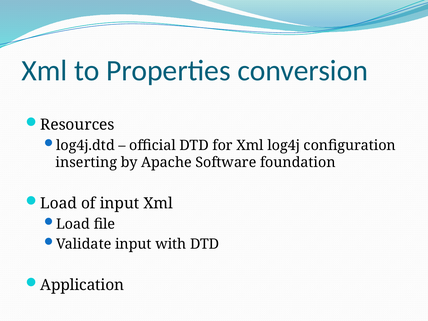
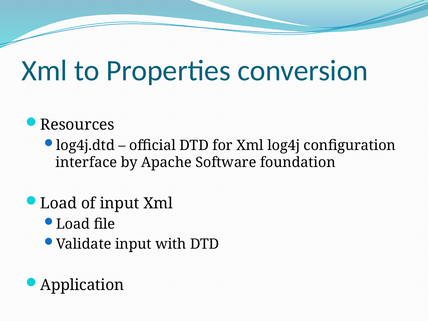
inserting: inserting -> interface (86, 162)
